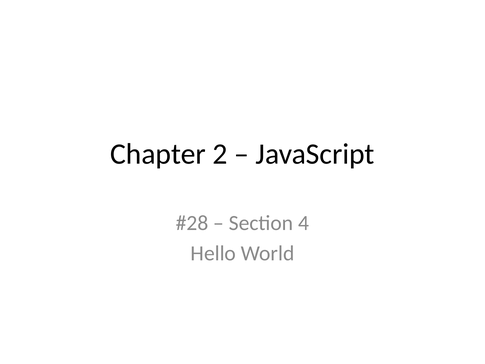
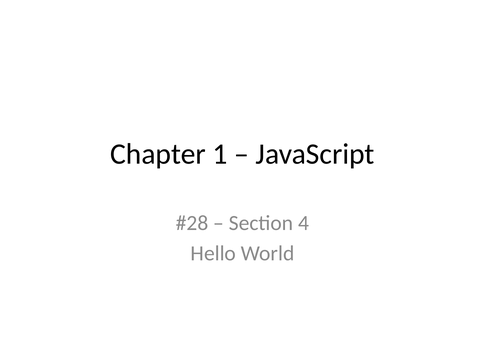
2: 2 -> 1 (220, 154)
